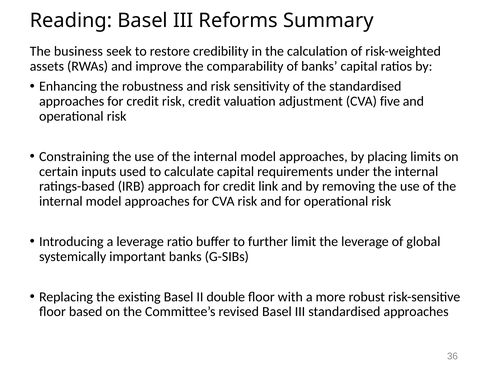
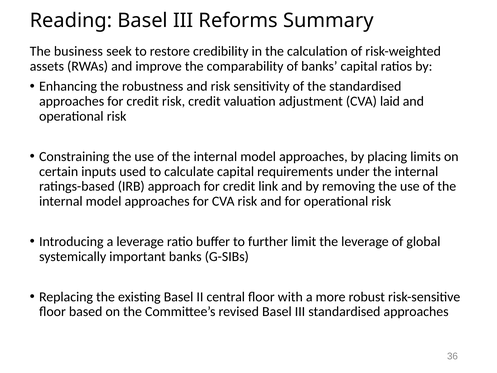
five: five -> laid (390, 101)
double: double -> central (226, 297)
